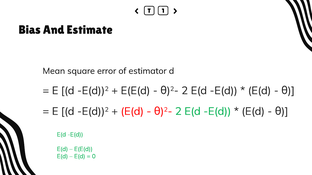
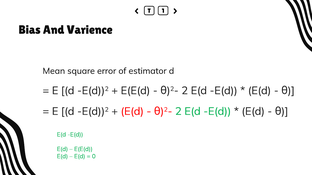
Estimate: Estimate -> Varience (90, 30)
